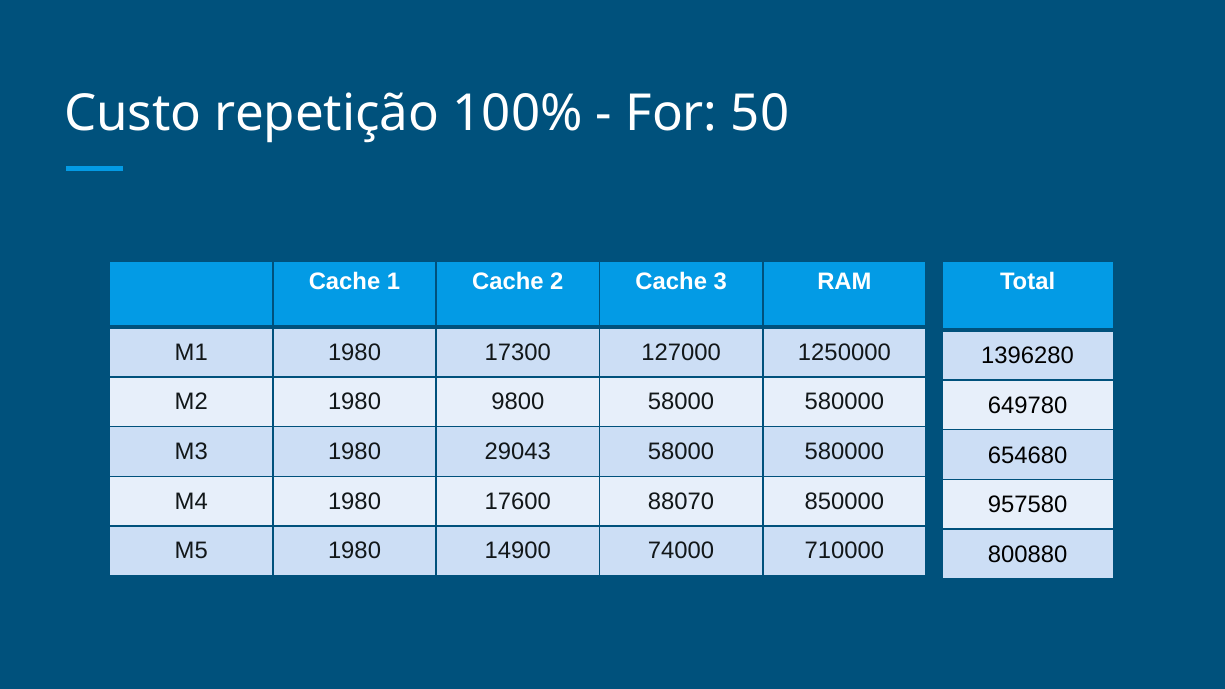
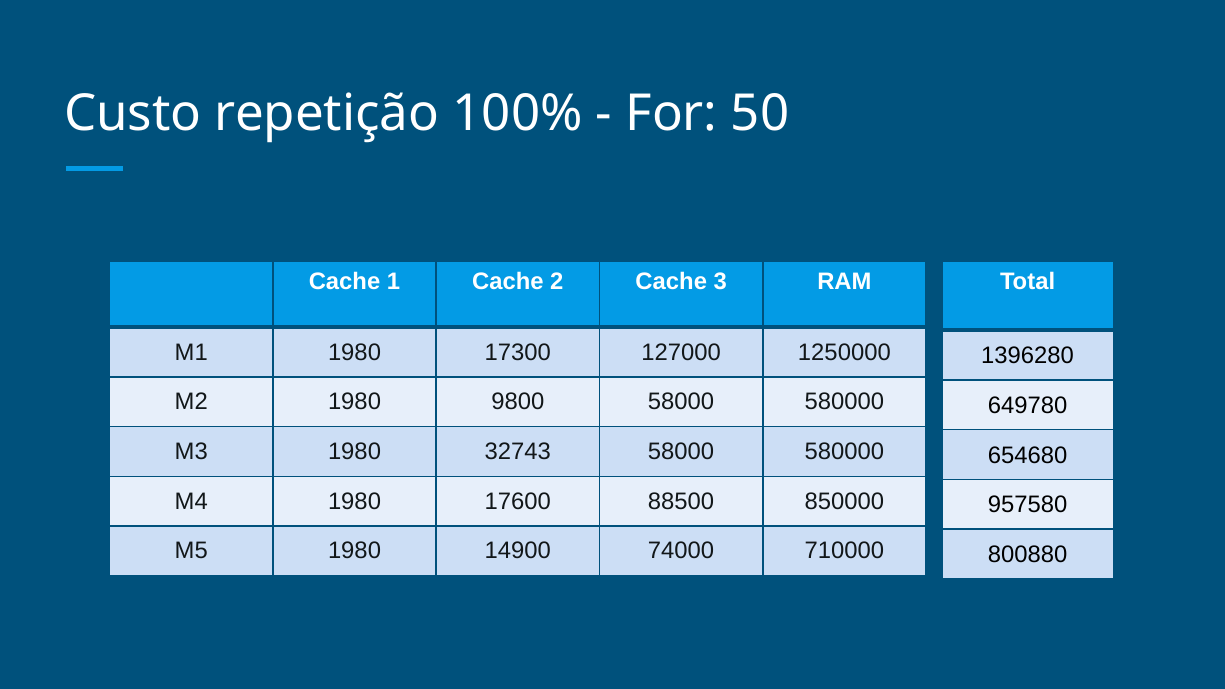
29043: 29043 -> 32743 (518, 452)
88070: 88070 -> 88500 (681, 502)
